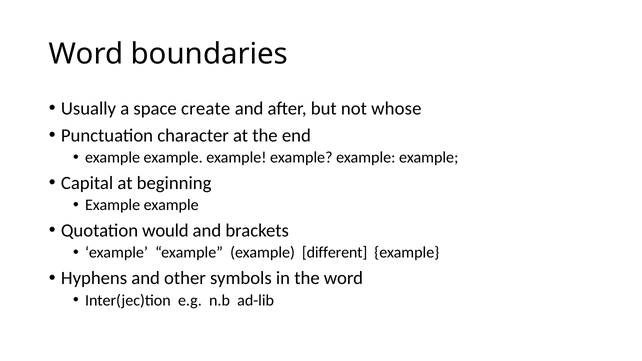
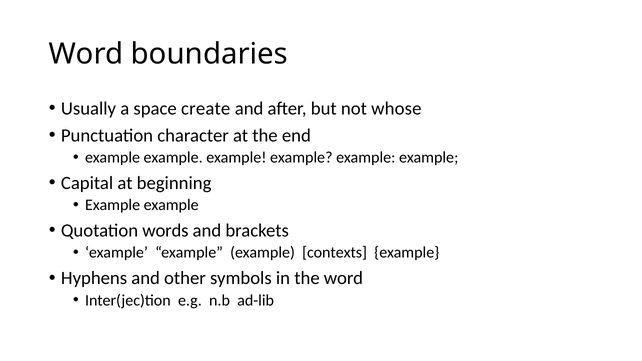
would: would -> words (165, 231)
different: different -> contexts (335, 253)
